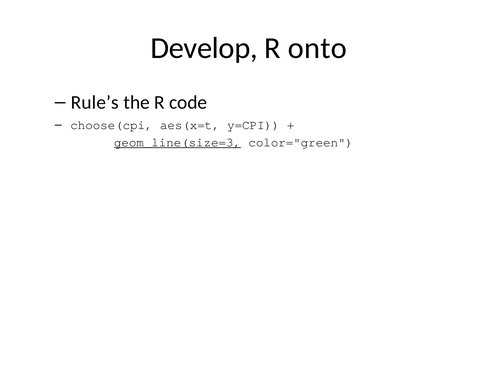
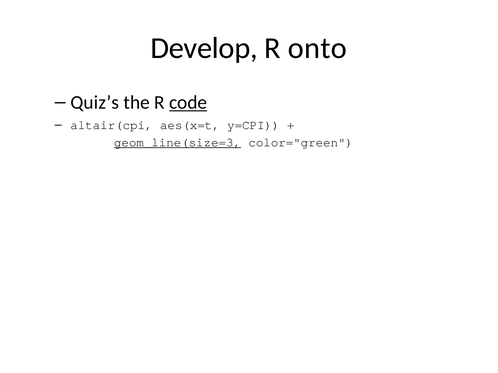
Rule’s: Rule’s -> Quiz’s (95, 103)
code underline: none -> present (188, 103)
choose(cpi: choose(cpi -> altair(cpi (111, 125)
